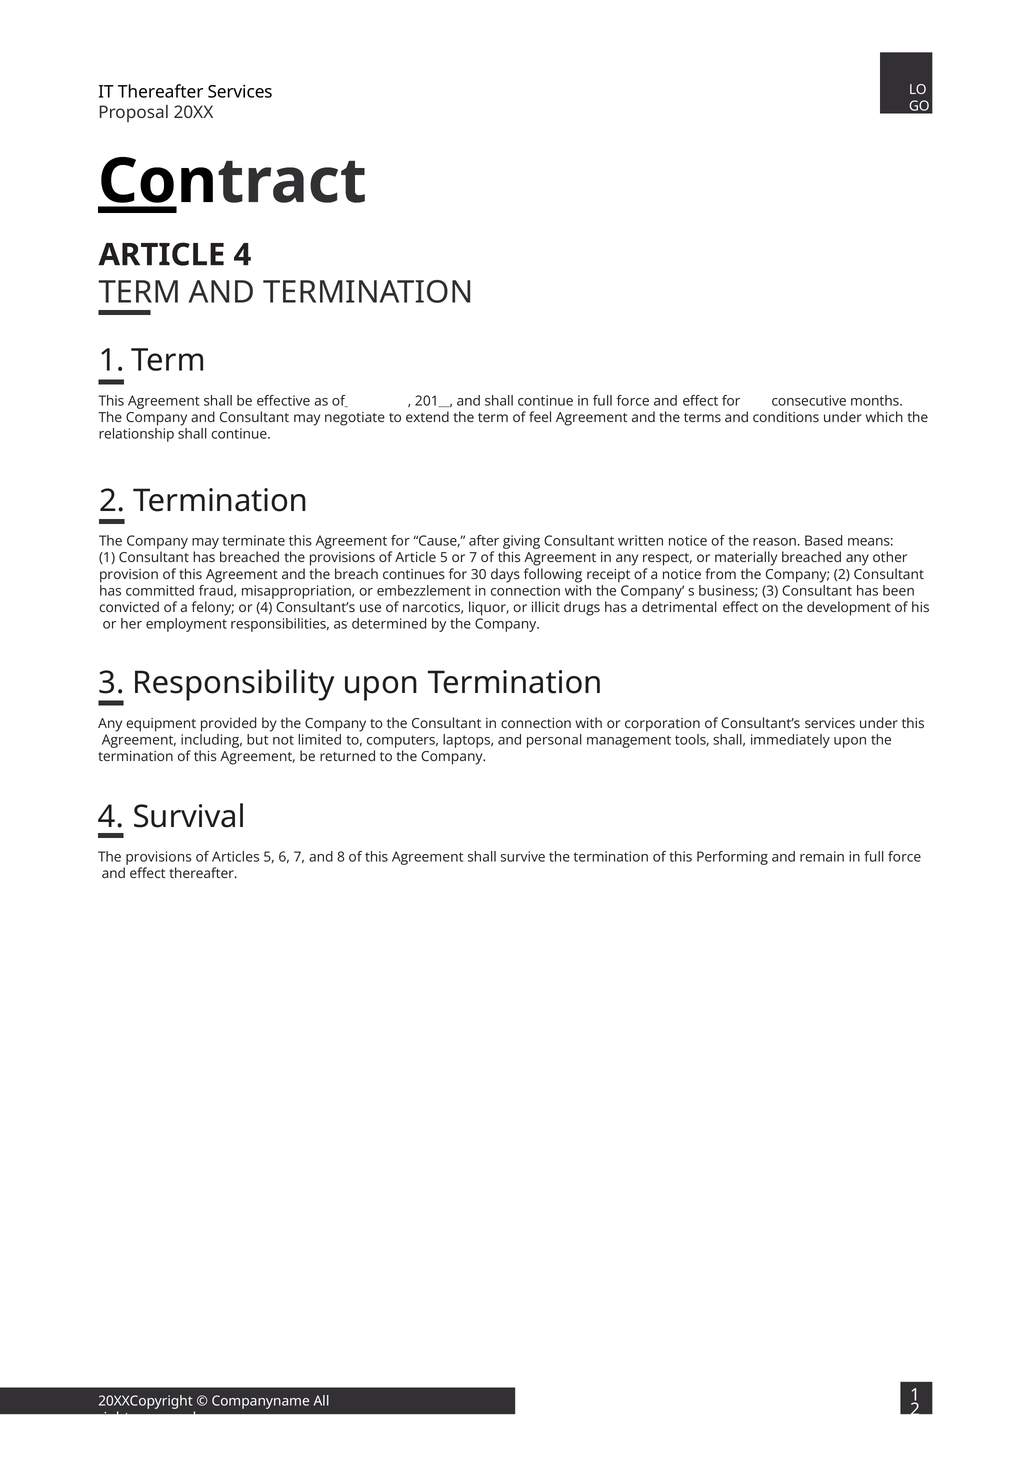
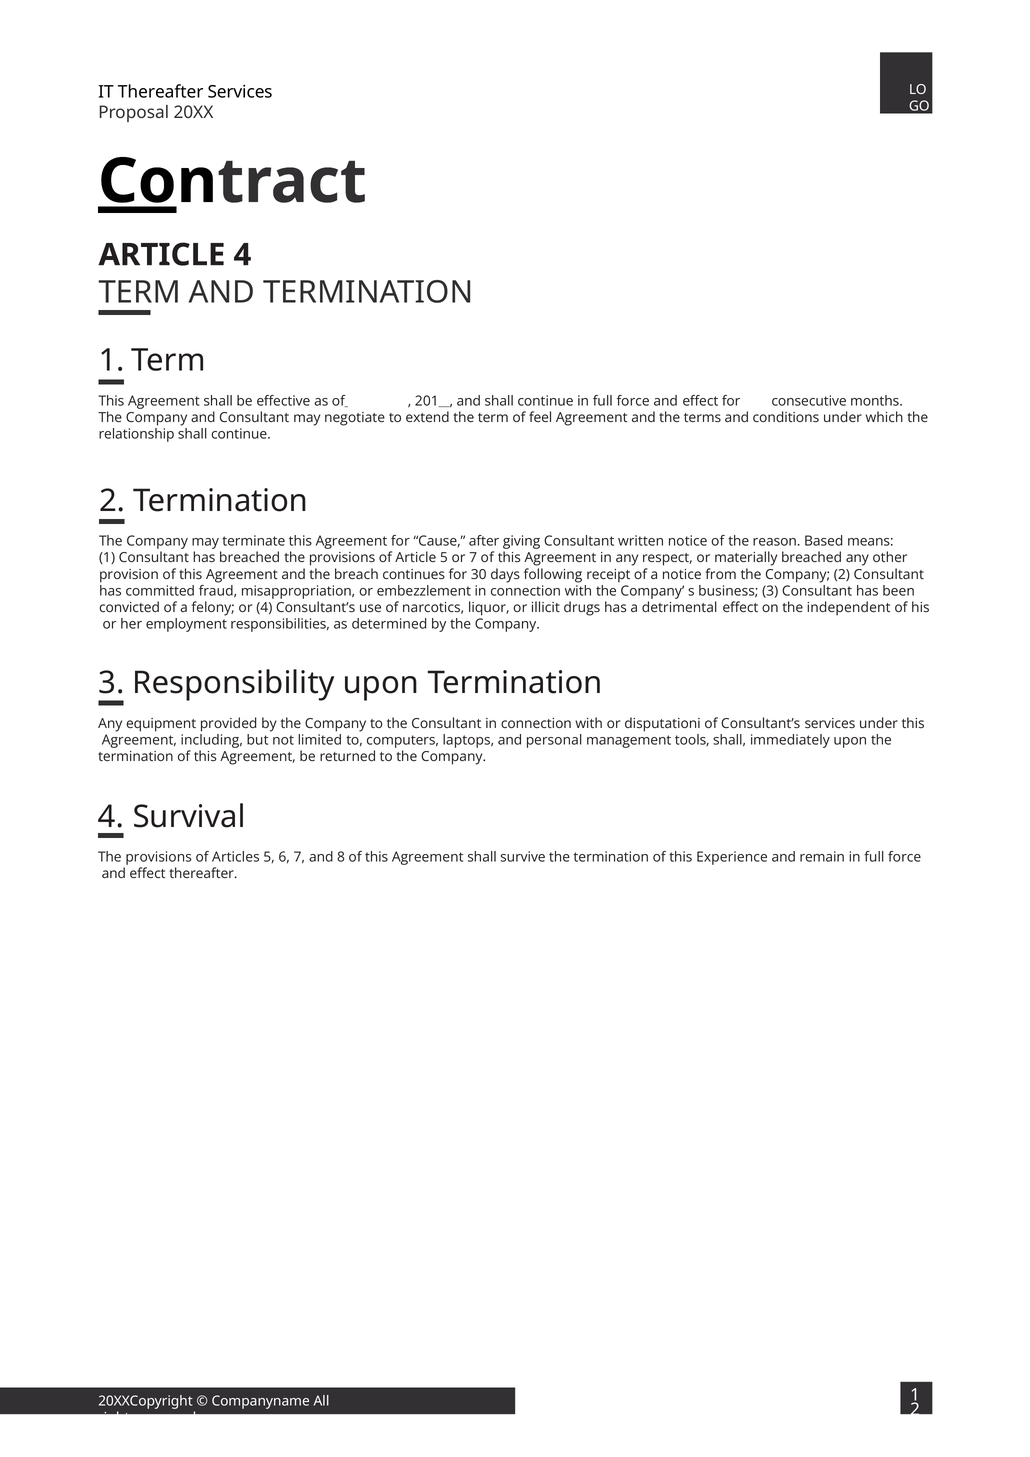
development: development -> independent (849, 608)
corporation: corporation -> disputationi (663, 724)
Performing: Performing -> Experience (732, 858)
